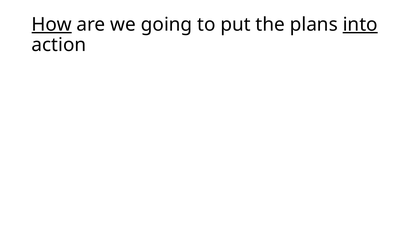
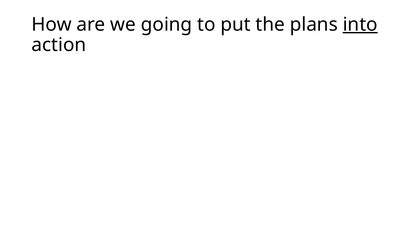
How underline: present -> none (52, 25)
